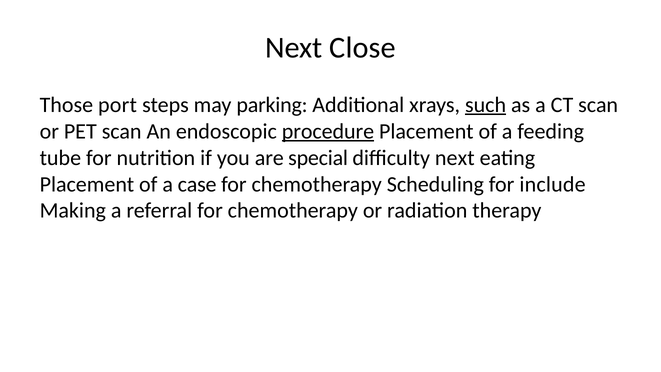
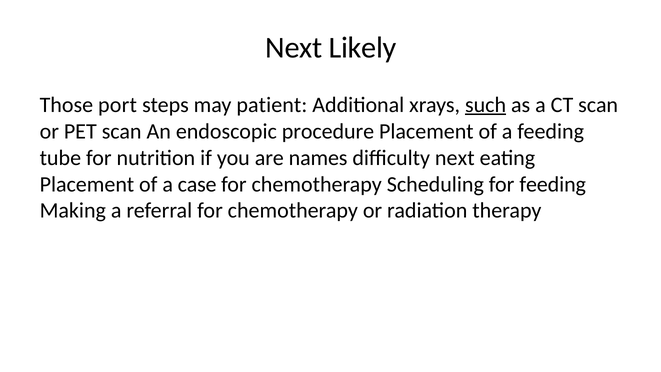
Close: Close -> Likely (363, 48)
parking: parking -> patient (272, 105)
procedure underline: present -> none (328, 131)
special: special -> names (318, 158)
for include: include -> feeding (553, 184)
